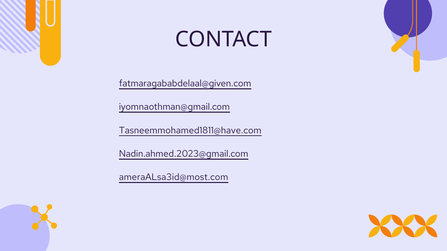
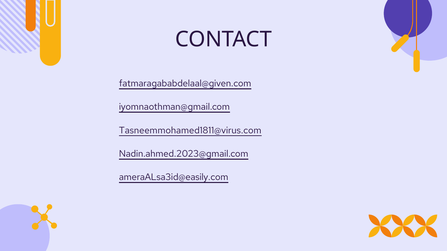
Tasneemmohamed1811@have.com: Tasneemmohamed1811@have.com -> Tasneemmohamed1811@virus.com (190, 131)
ameraALsa3id@most.com: ameraALsa3id@most.com -> ameraALsa3id@easily.com (174, 177)
